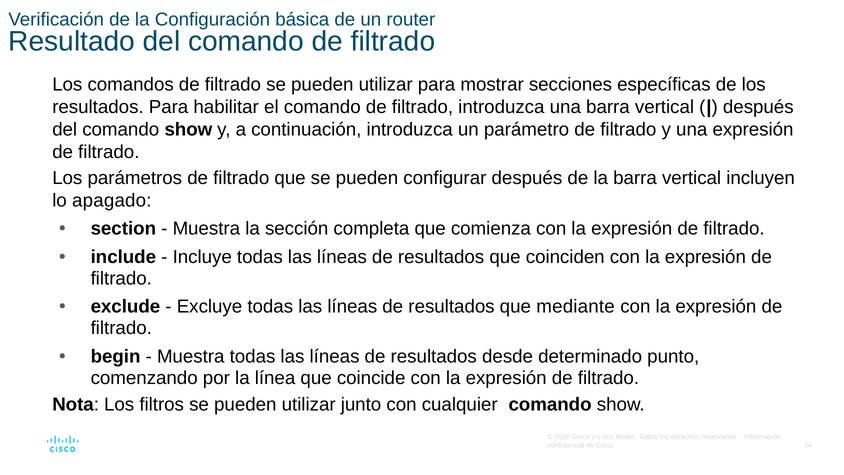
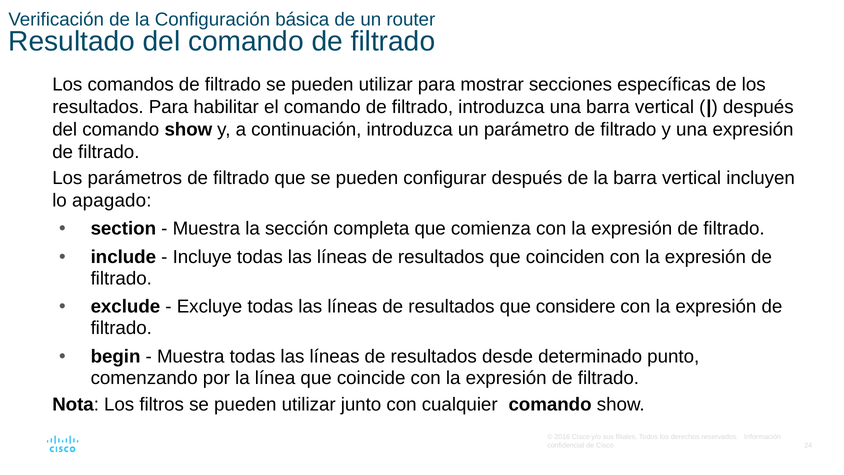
mediante: mediante -> considere (576, 307)
